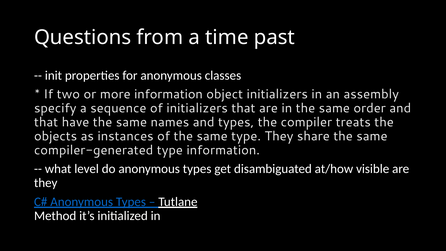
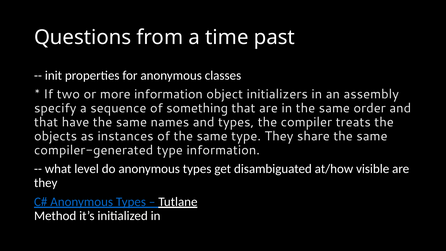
of initializers: initializers -> something (197, 108)
